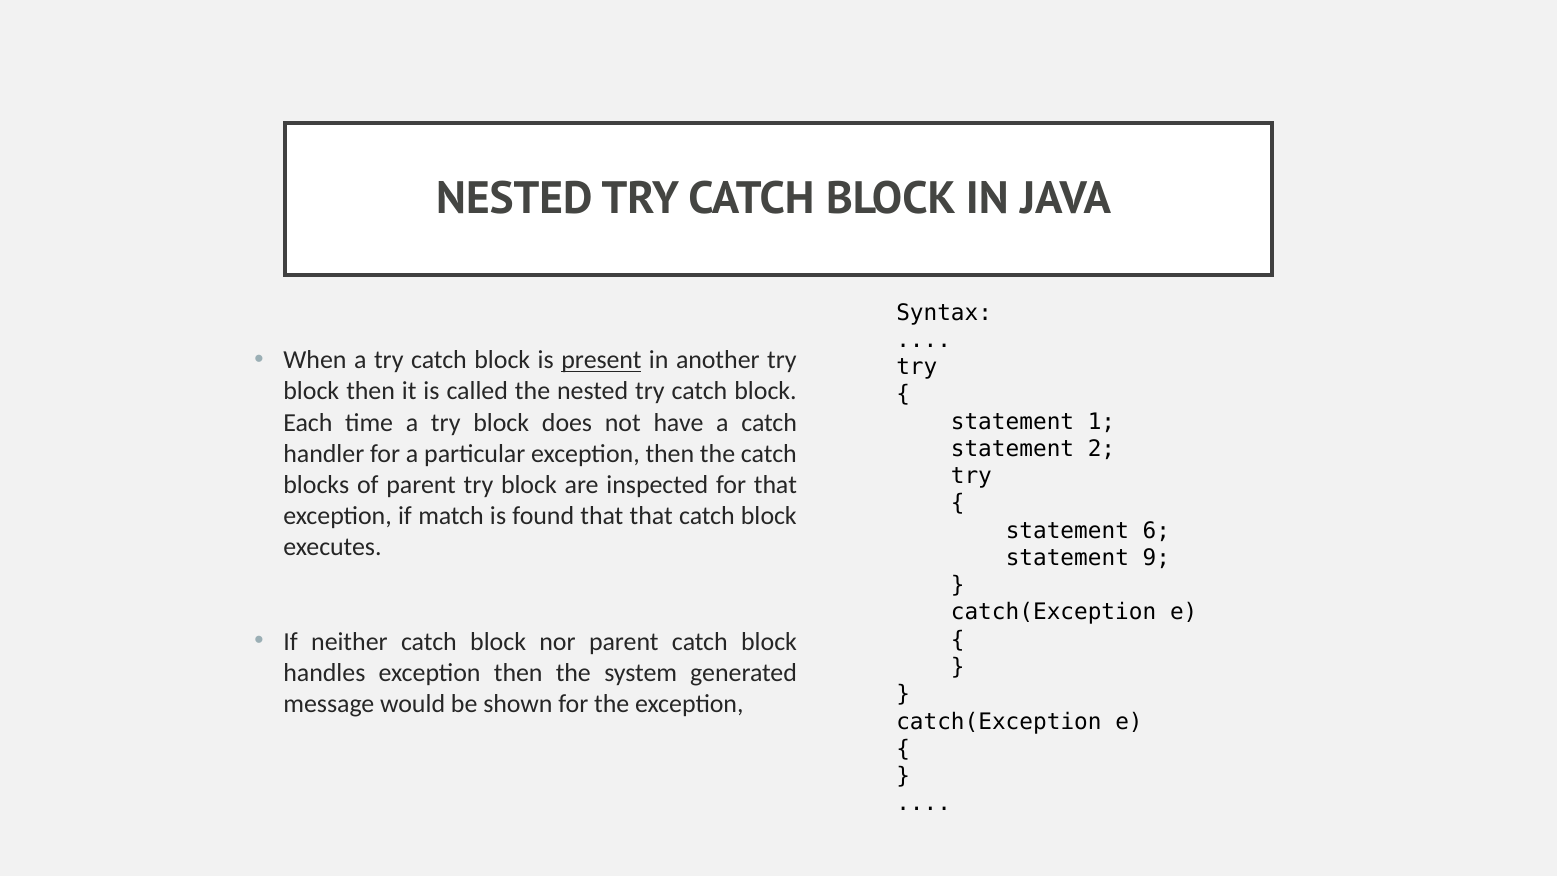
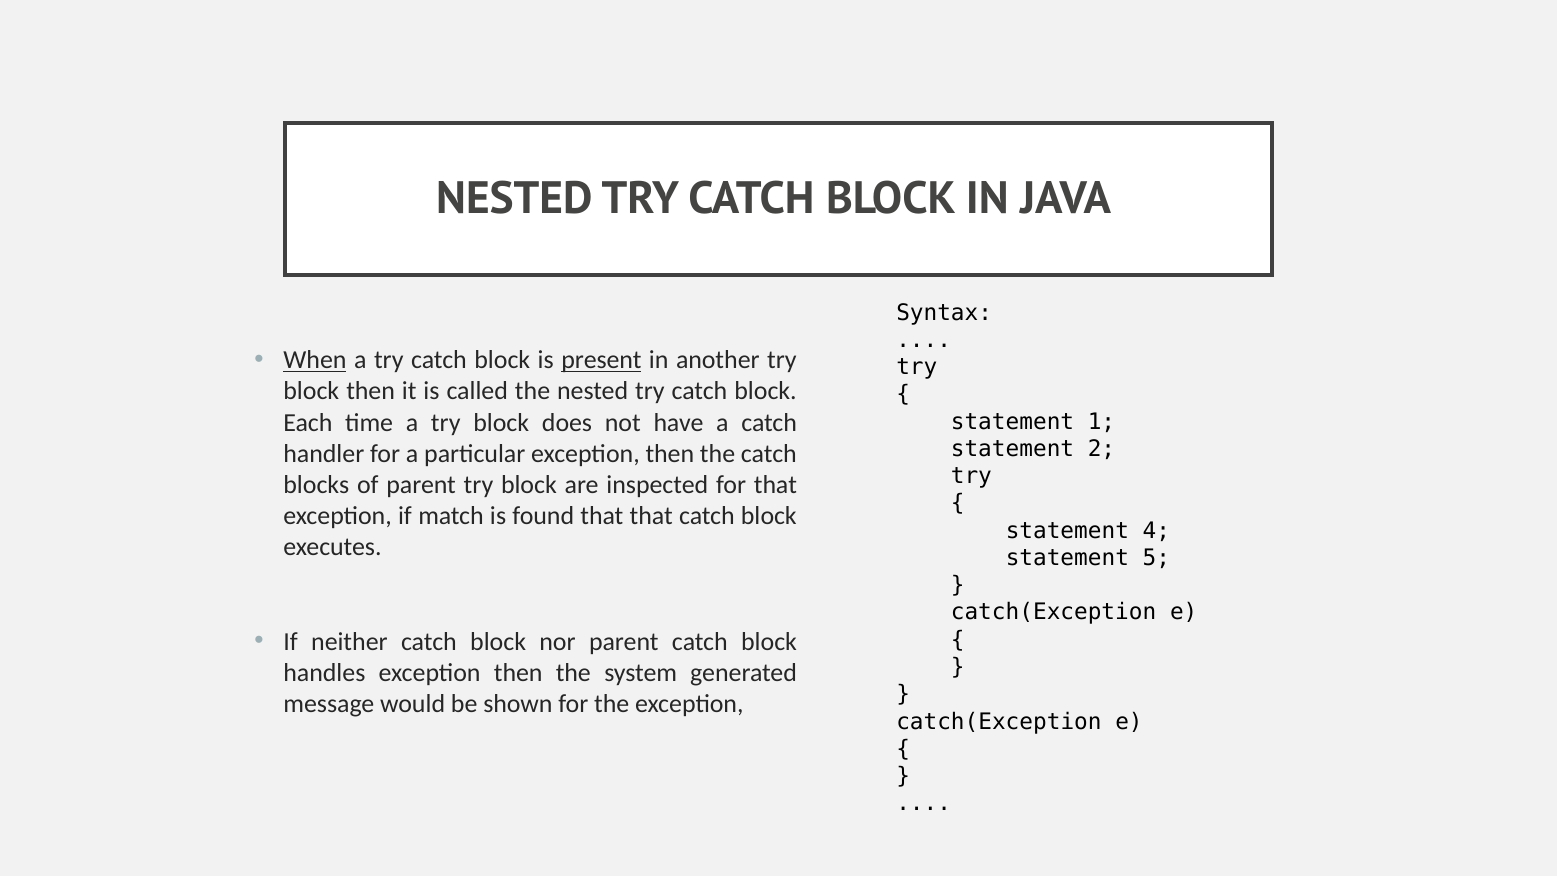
When underline: none -> present (315, 360)
6: 6 -> 4 (1156, 531)
9: 9 -> 5 (1156, 558)
